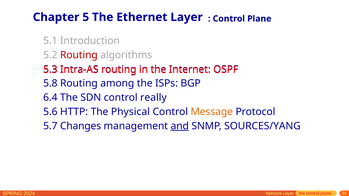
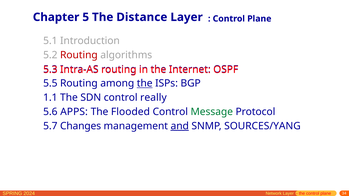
Ethernet: Ethernet -> Distance (142, 17)
5.8: 5.8 -> 5.5 (50, 84)
the underline: none -> present (145, 84)
6.4: 6.4 -> 1.1 (50, 98)
HTTP: HTTP -> APPS (74, 112)
Physical: Physical -> Flooded (130, 112)
Message colour: orange -> green (212, 112)
